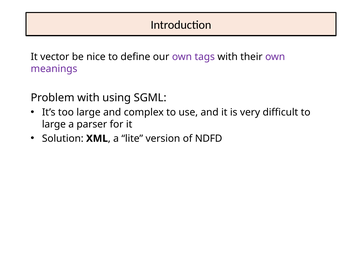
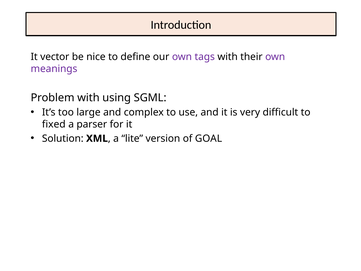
large: large -> fixed (54, 124)
NDFD: NDFD -> GOAL (209, 138)
